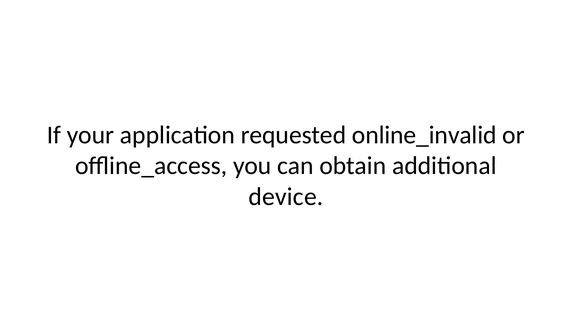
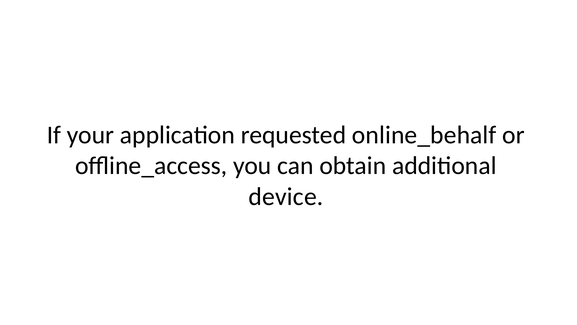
online_invalid: online_invalid -> online_behalf (424, 135)
